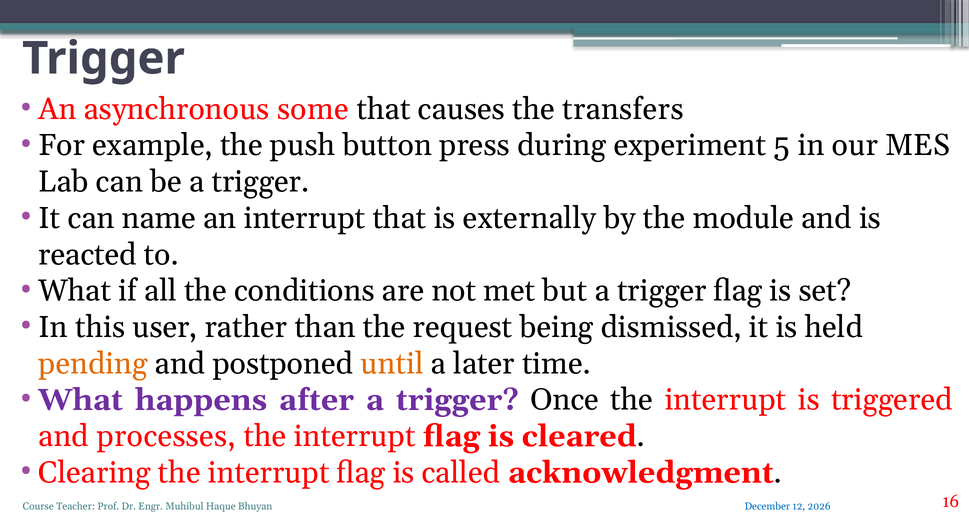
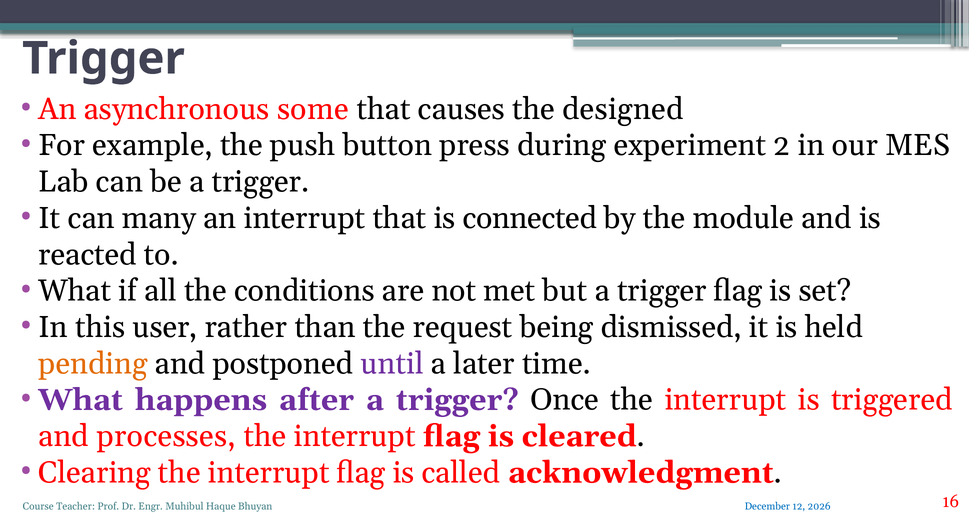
transfers: transfers -> designed (623, 109)
5: 5 -> 2 (782, 145)
name: name -> many (159, 218)
externally: externally -> connected (530, 218)
until colour: orange -> purple (392, 363)
